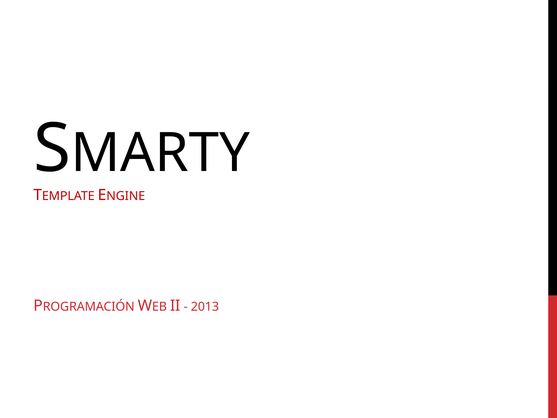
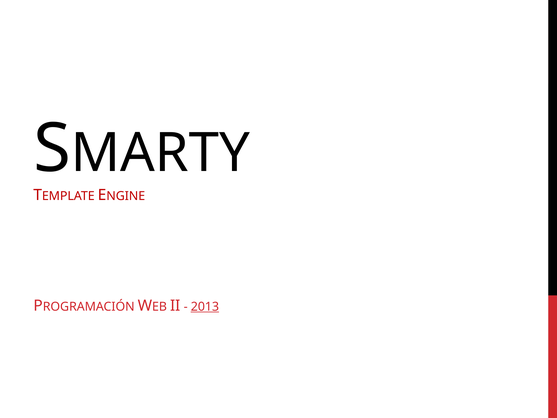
2013 underline: none -> present (205, 307)
